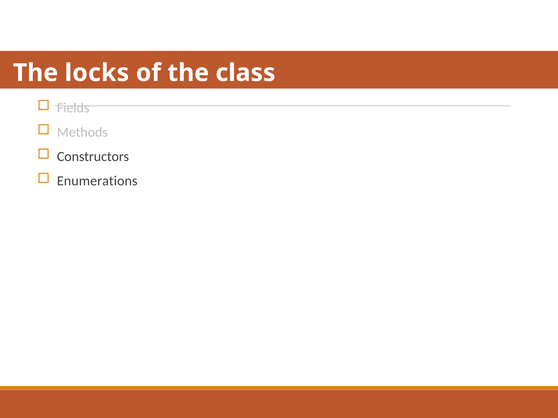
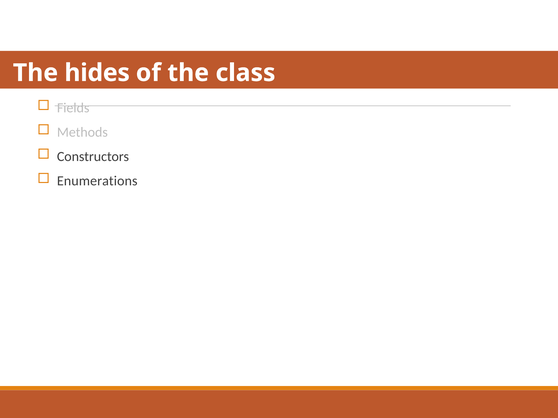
locks: locks -> hides (97, 73)
